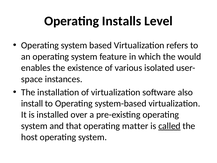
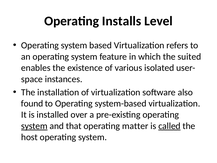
would: would -> suited (189, 57)
install: install -> found (32, 103)
system underline: none -> present (34, 126)
